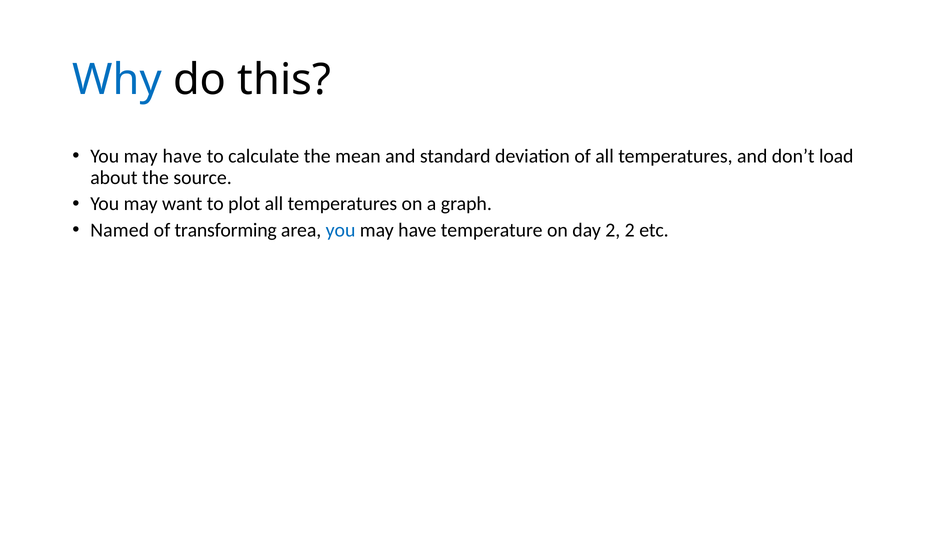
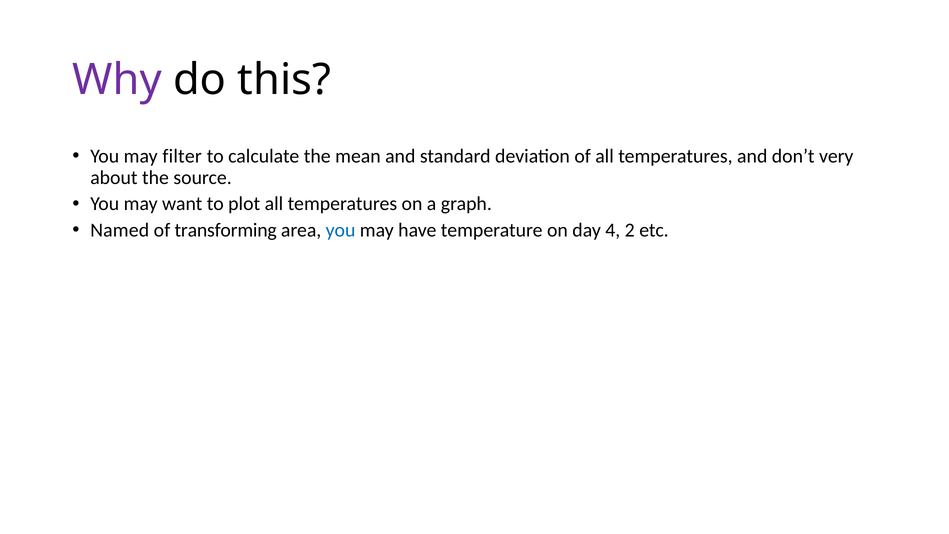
Why colour: blue -> purple (117, 80)
have: have -> filter (182, 156)
load: load -> very (836, 156)
day 2: 2 -> 4 (613, 230)
